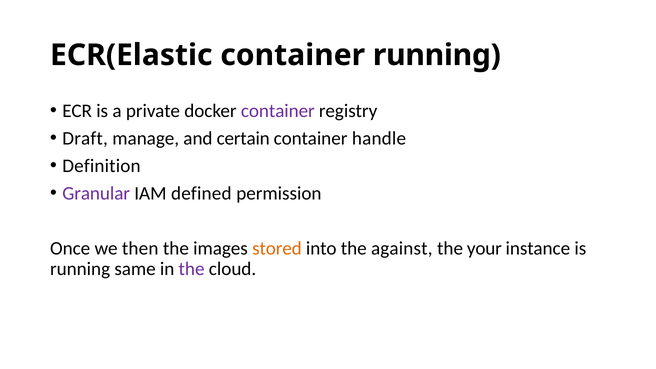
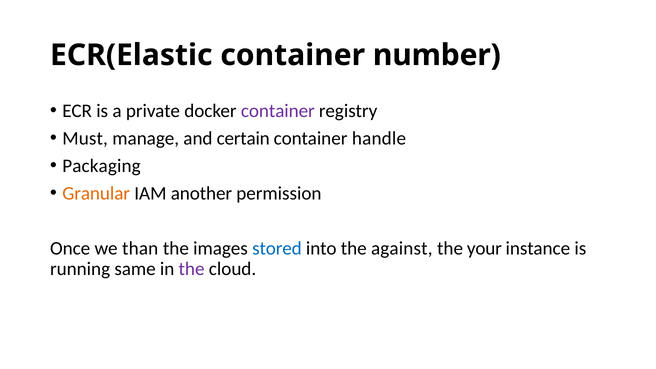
container running: running -> number (437, 55)
Draft: Draft -> Must (85, 138)
Definition: Definition -> Packaging (101, 166)
Granular colour: purple -> orange (96, 193)
defined: defined -> another (201, 193)
then: then -> than (140, 248)
stored colour: orange -> blue (277, 248)
